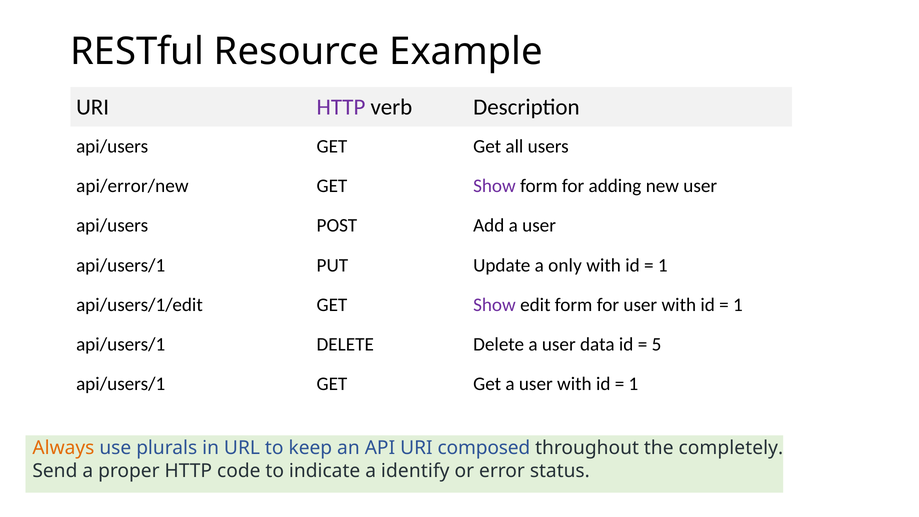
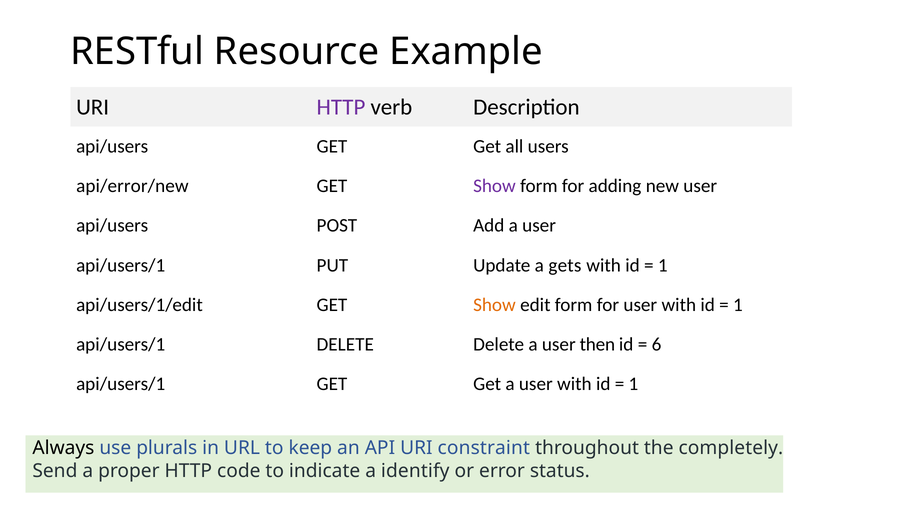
only: only -> gets (565, 265)
Show colour: purple -> orange (494, 305)
data: data -> then (597, 344)
5: 5 -> 6 (656, 344)
Always colour: orange -> black (63, 448)
composed: composed -> constraint (484, 448)
